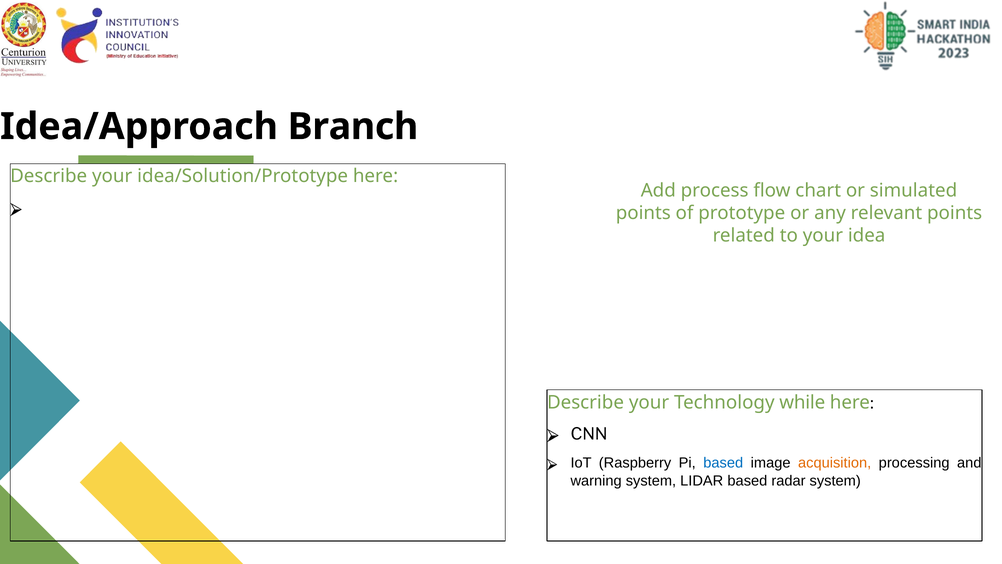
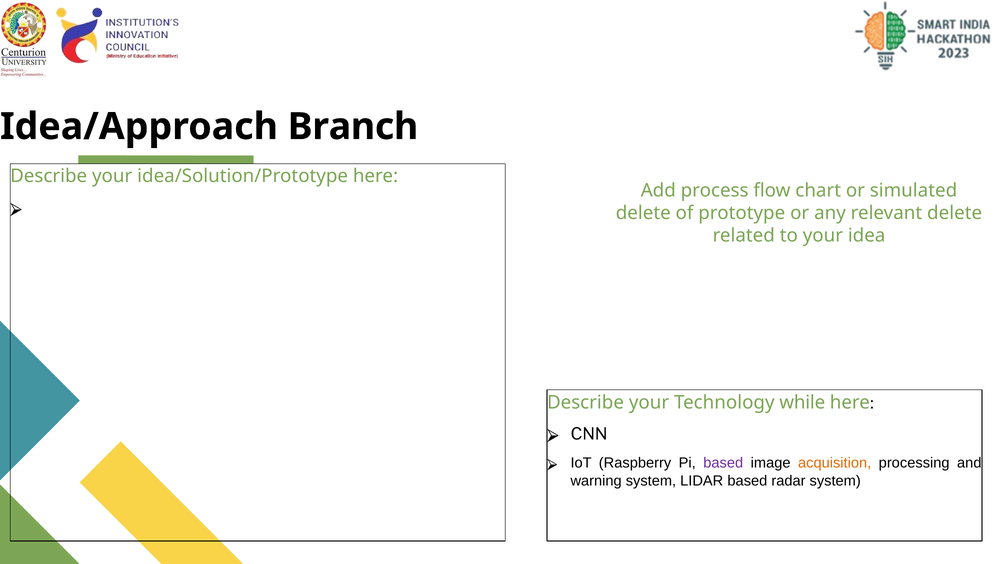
points: points -> delete (643, 213)
relevant points: points -> delete (955, 213)
based colour: blue -> purple (723, 463)
